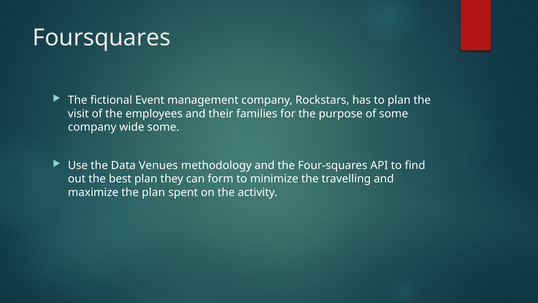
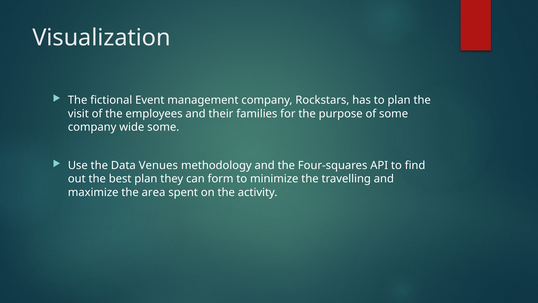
Foursquares: Foursquares -> Visualization (102, 38)
the plan: plan -> area (154, 192)
